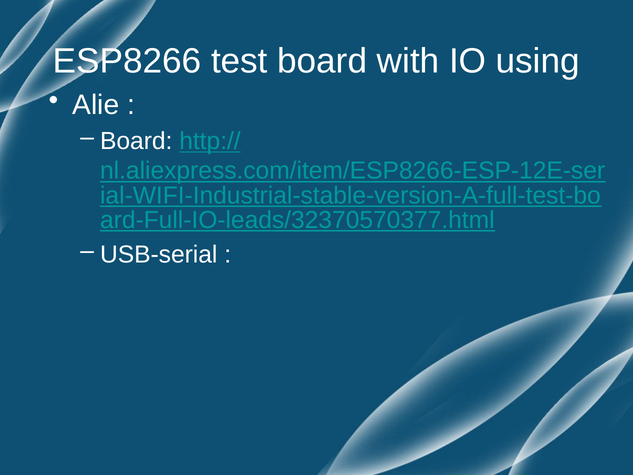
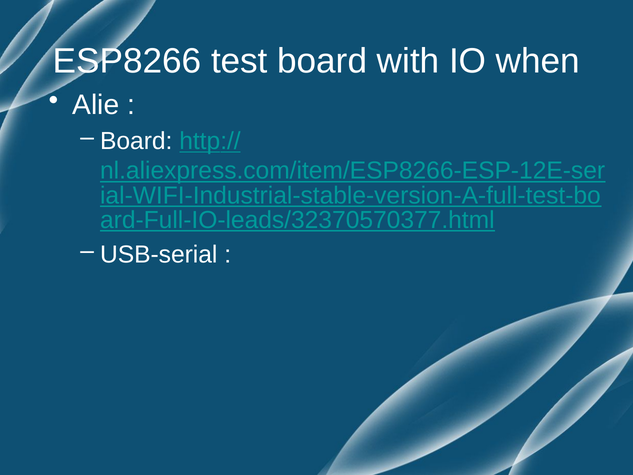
using: using -> when (538, 61)
